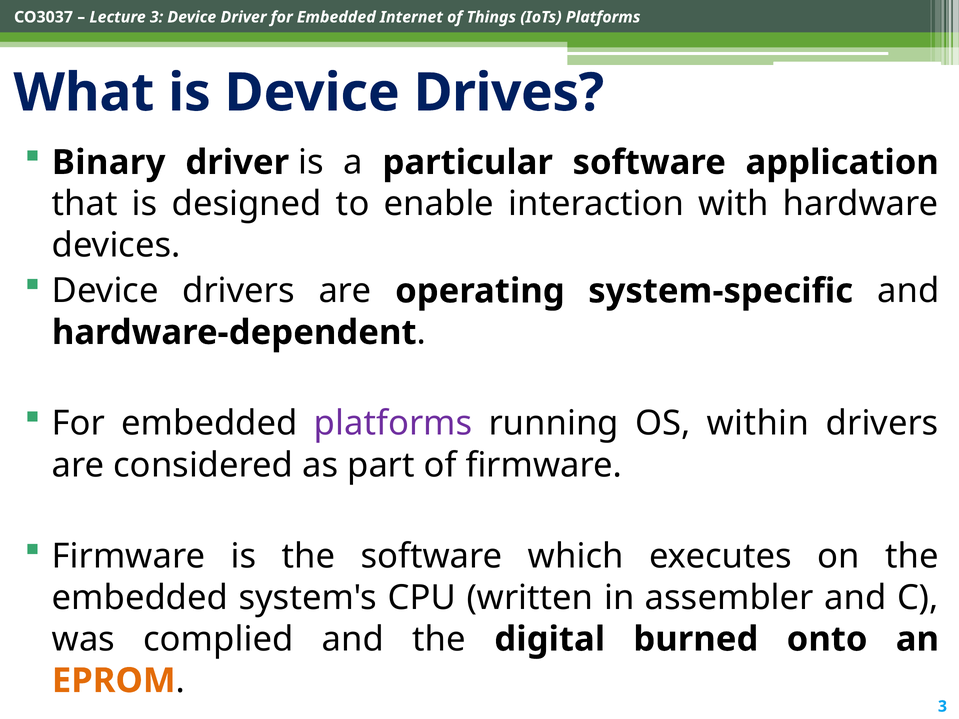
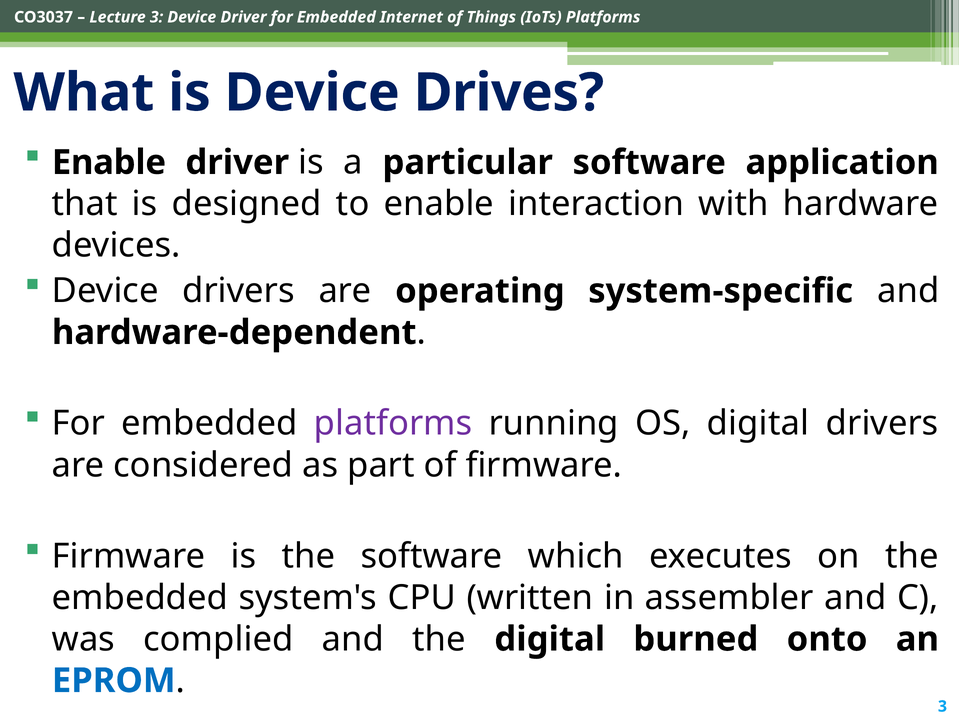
Binary: Binary -> Enable (109, 163)
OS within: within -> digital (758, 424)
EPROM colour: orange -> blue (114, 681)
